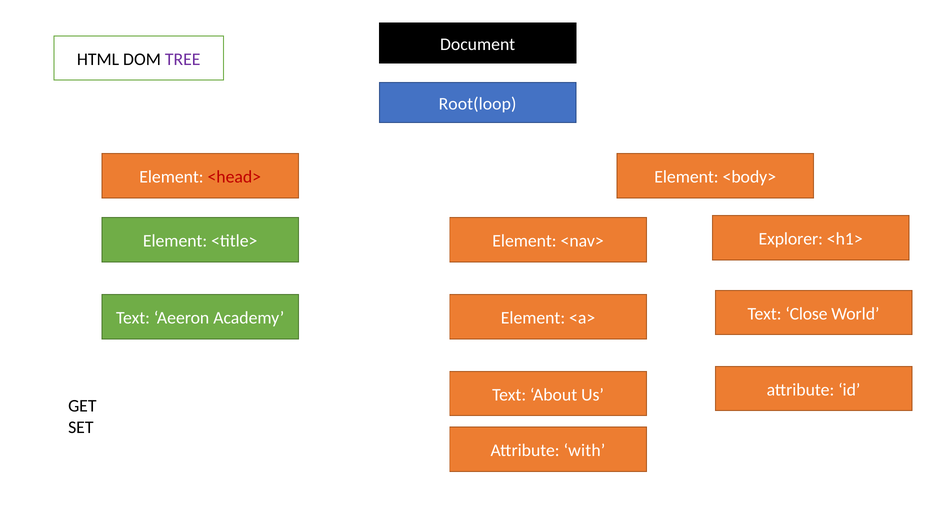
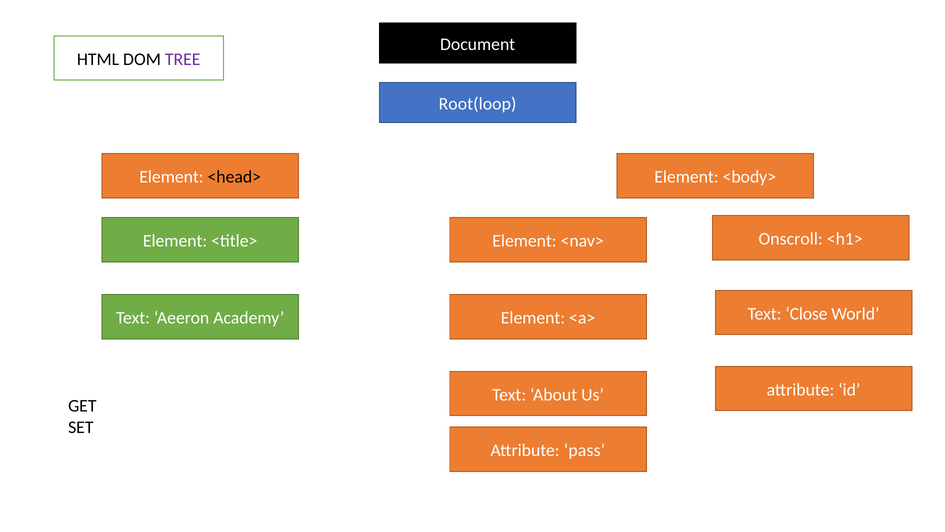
<head> colour: red -> black (234, 177)
Explorer: Explorer -> Onscroll (791, 239)
with: with -> pass (584, 450)
